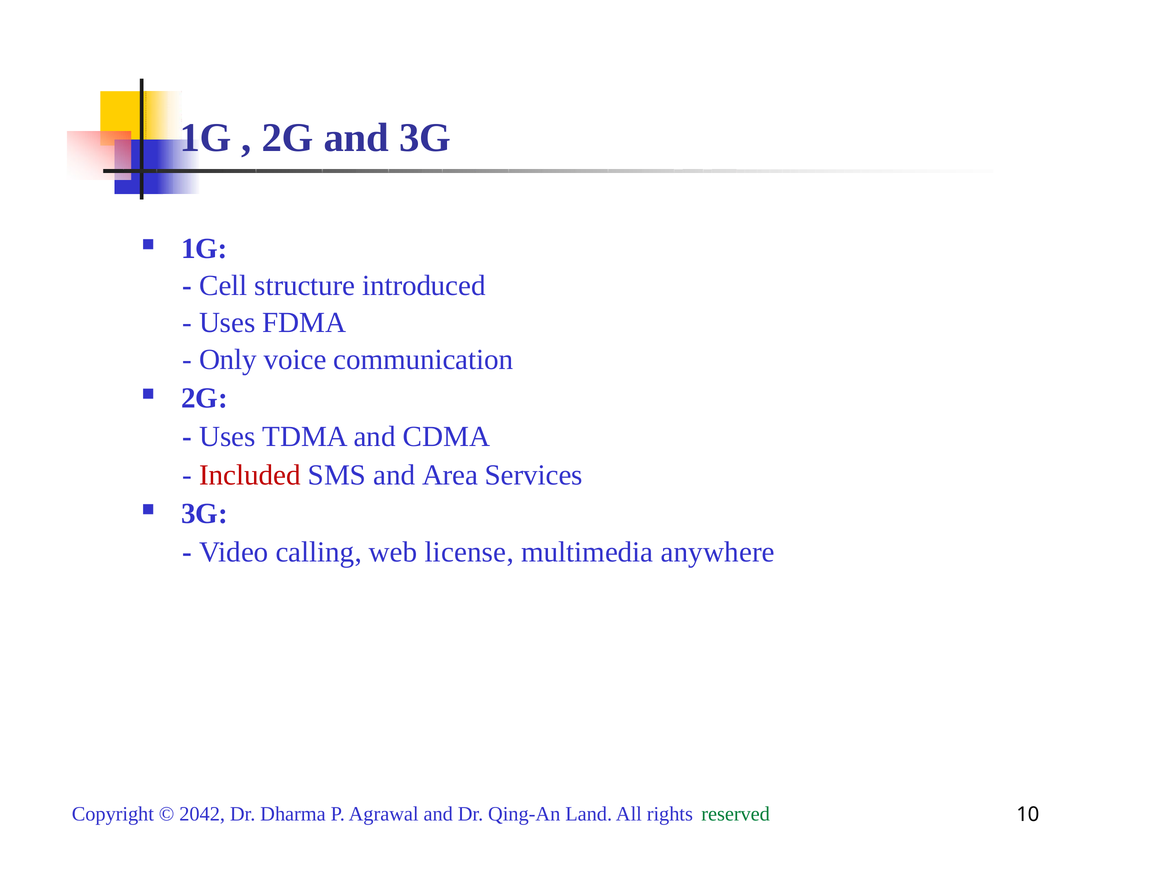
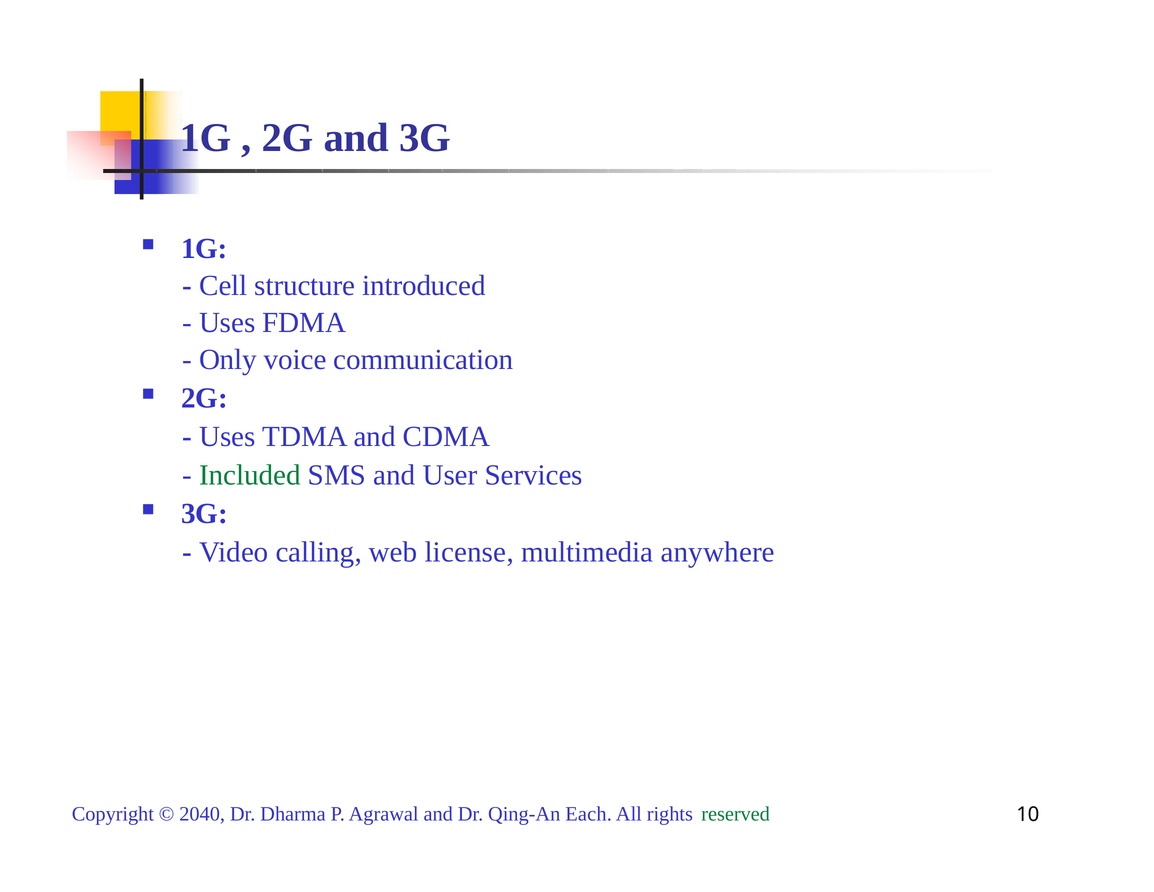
Included colour: red -> green (250, 475)
Area: Area -> User (450, 475)
2042: 2042 -> 2040 (202, 814)
Land: Land -> Each (589, 814)
